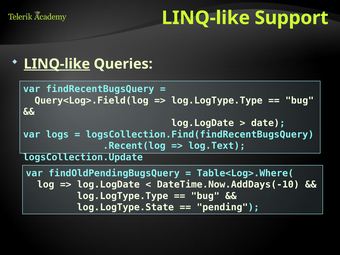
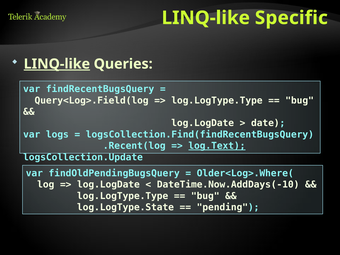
Support: Support -> Specific (291, 18)
log.Text underline: none -> present (217, 146)
Table<Log>.Where(: Table<Log>.Where( -> Older<Log>.Where( (245, 173)
